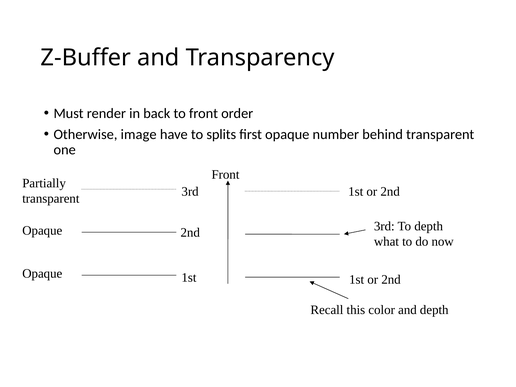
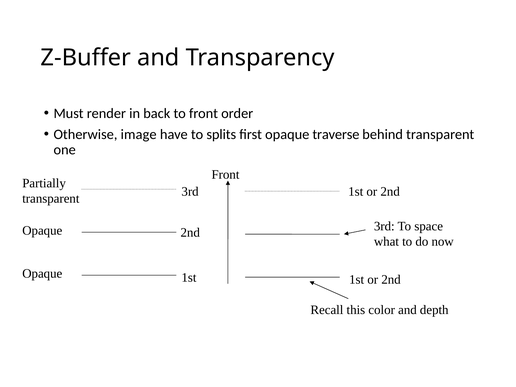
number: number -> traverse (336, 134)
To depth: depth -> space (429, 226)
